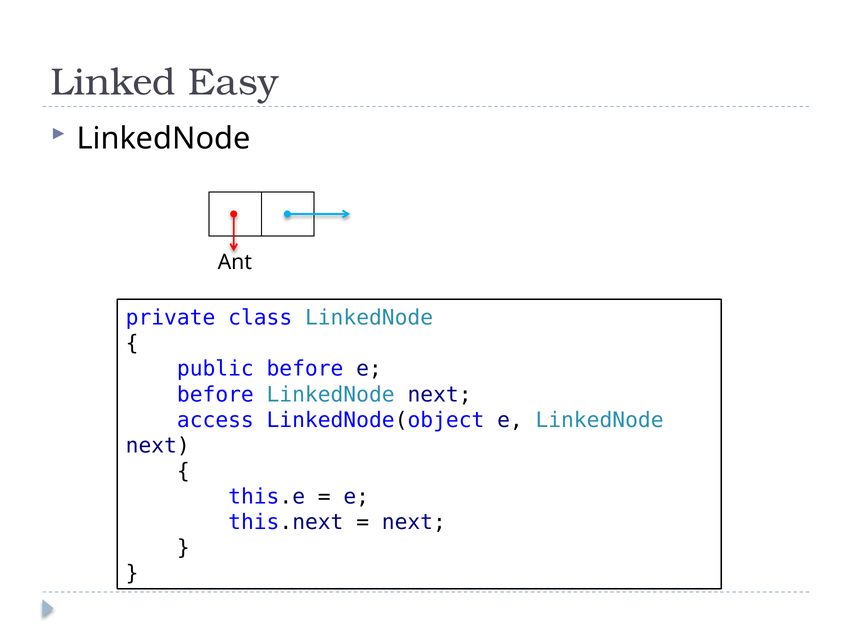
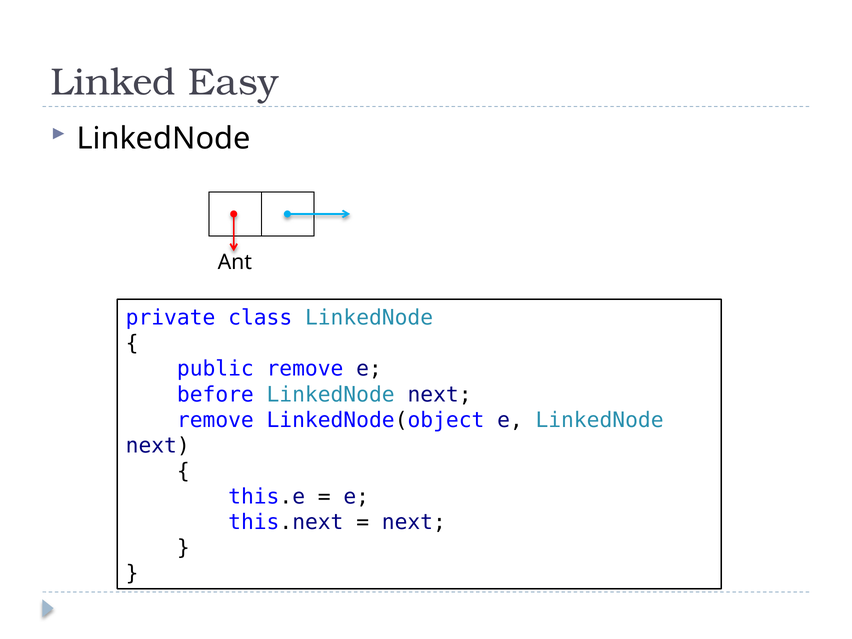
public before: before -> remove (305, 369)
access: access -> remove (215, 420)
